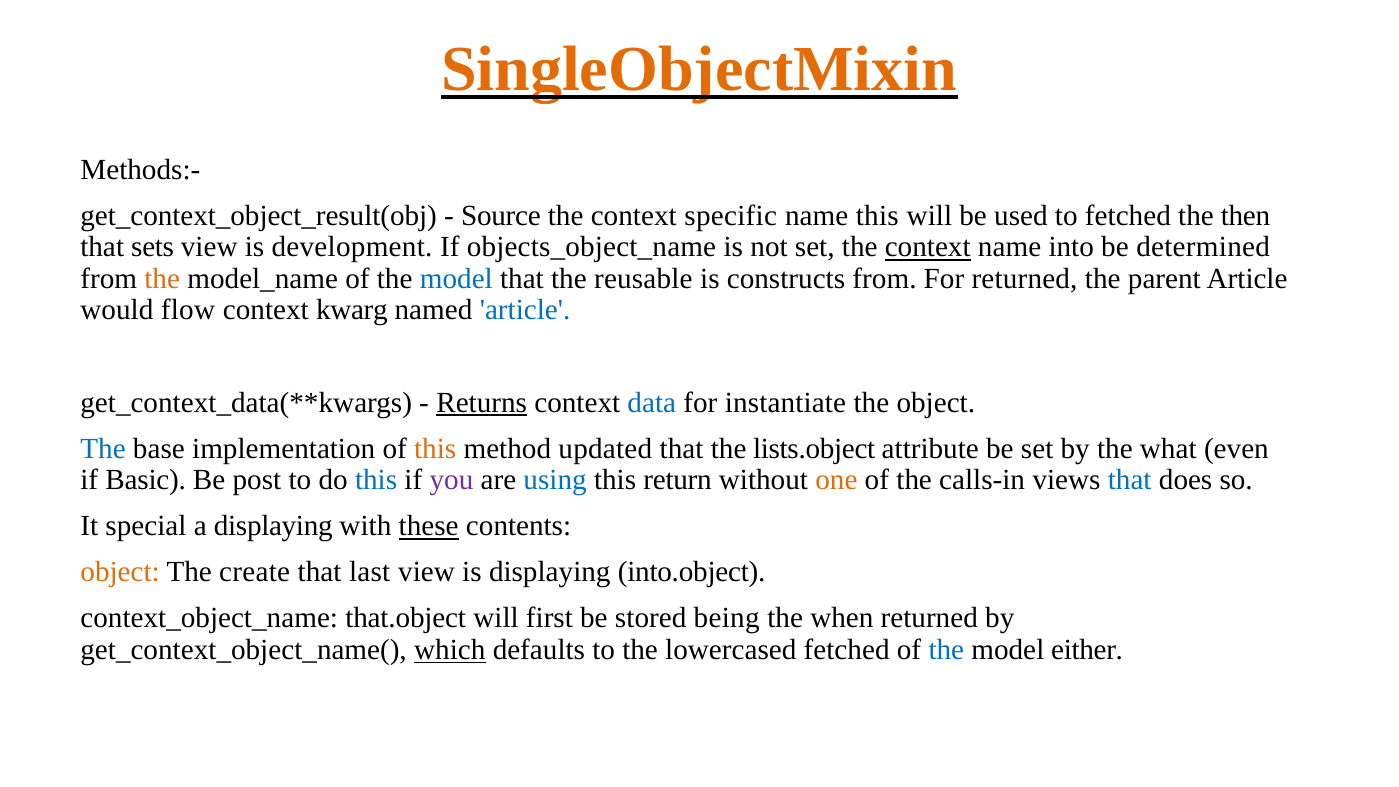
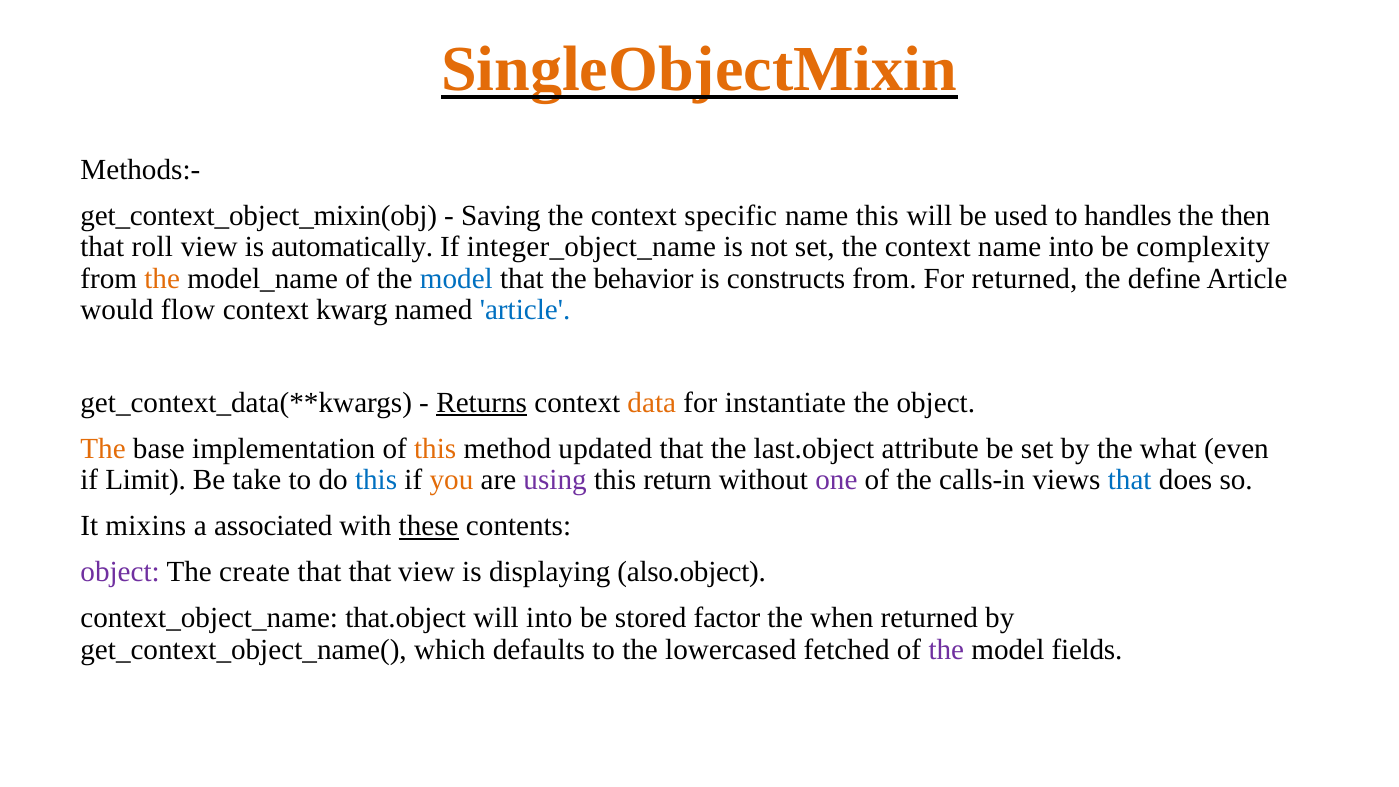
get_context_object_result(obj: get_context_object_result(obj -> get_context_object_mixin(obj (259, 216)
Source: Source -> Saving (501, 216)
to fetched: fetched -> handles (1128, 216)
sets: sets -> roll (152, 247)
development: development -> automatically (352, 247)
objects_object_name: objects_object_name -> integer_object_name (591, 247)
context underline: present -> none (928, 247)
determined: determined -> complexity (1203, 247)
reusable: reusable -> behavior (644, 279)
parent: parent -> define (1164, 279)
data colour: blue -> orange (652, 402)
The colour: blue -> orange (103, 448)
lists.object: lists.object -> last.object (814, 448)
Basic: Basic -> Limit (146, 480)
post: post -> take (257, 480)
you colour: purple -> orange (451, 480)
using colour: blue -> purple (555, 480)
one colour: orange -> purple (836, 480)
special: special -> mixins (146, 526)
a displaying: displaying -> associated (273, 526)
object colour: orange -> purple (120, 572)
that last: last -> that (370, 572)
into.object: into.object -> also.object (692, 572)
will first: first -> into (549, 618)
being: being -> factor (727, 618)
which underline: present -> none (450, 650)
the colour: blue -> purple (946, 650)
either: either -> fields (1087, 650)
